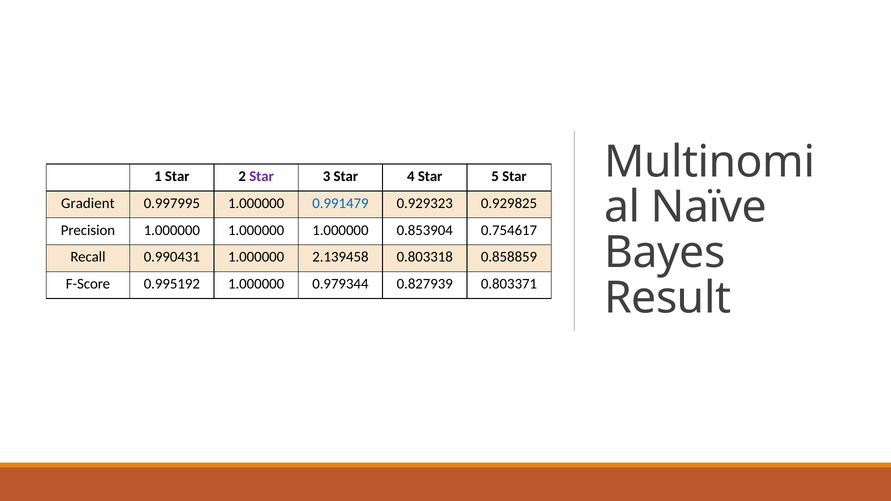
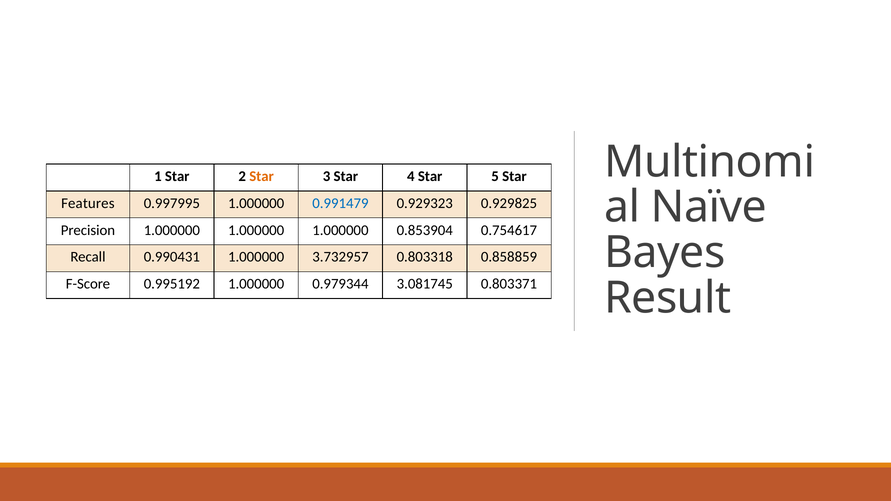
Star colour: purple -> orange (262, 176)
Gradient: Gradient -> Features (88, 203)
2.139458: 2.139458 -> 3.732957 (340, 257)
0.827939: 0.827939 -> 3.081745 (425, 284)
